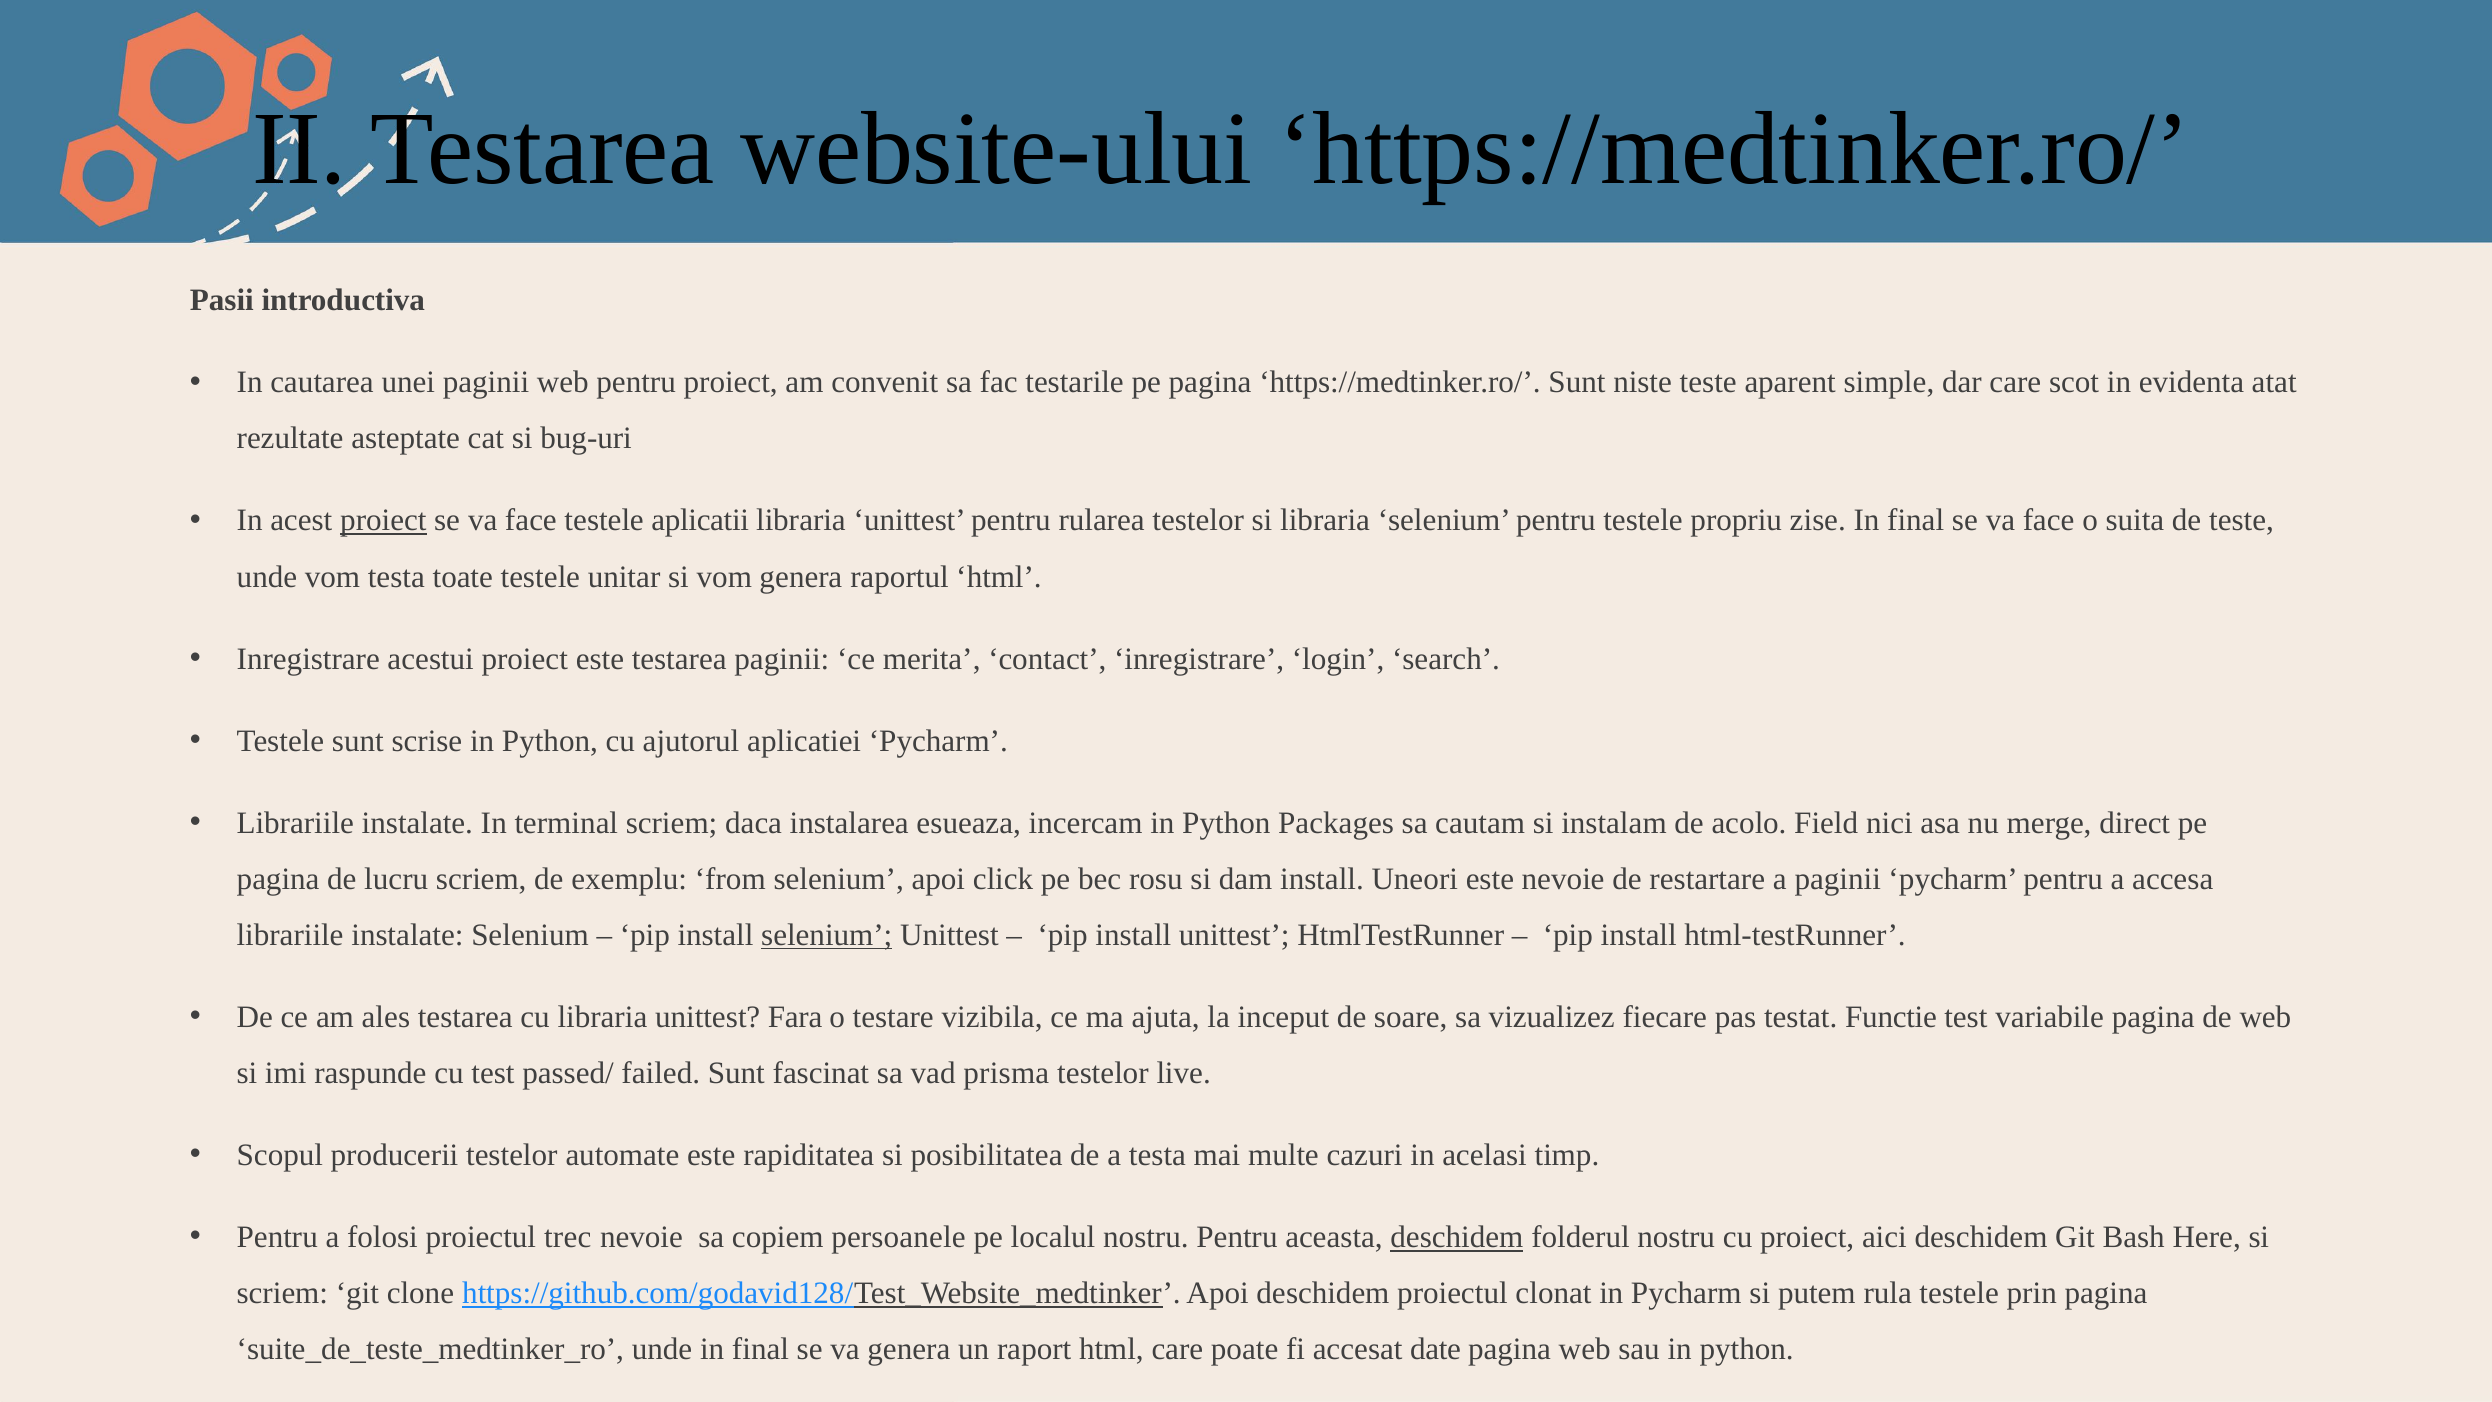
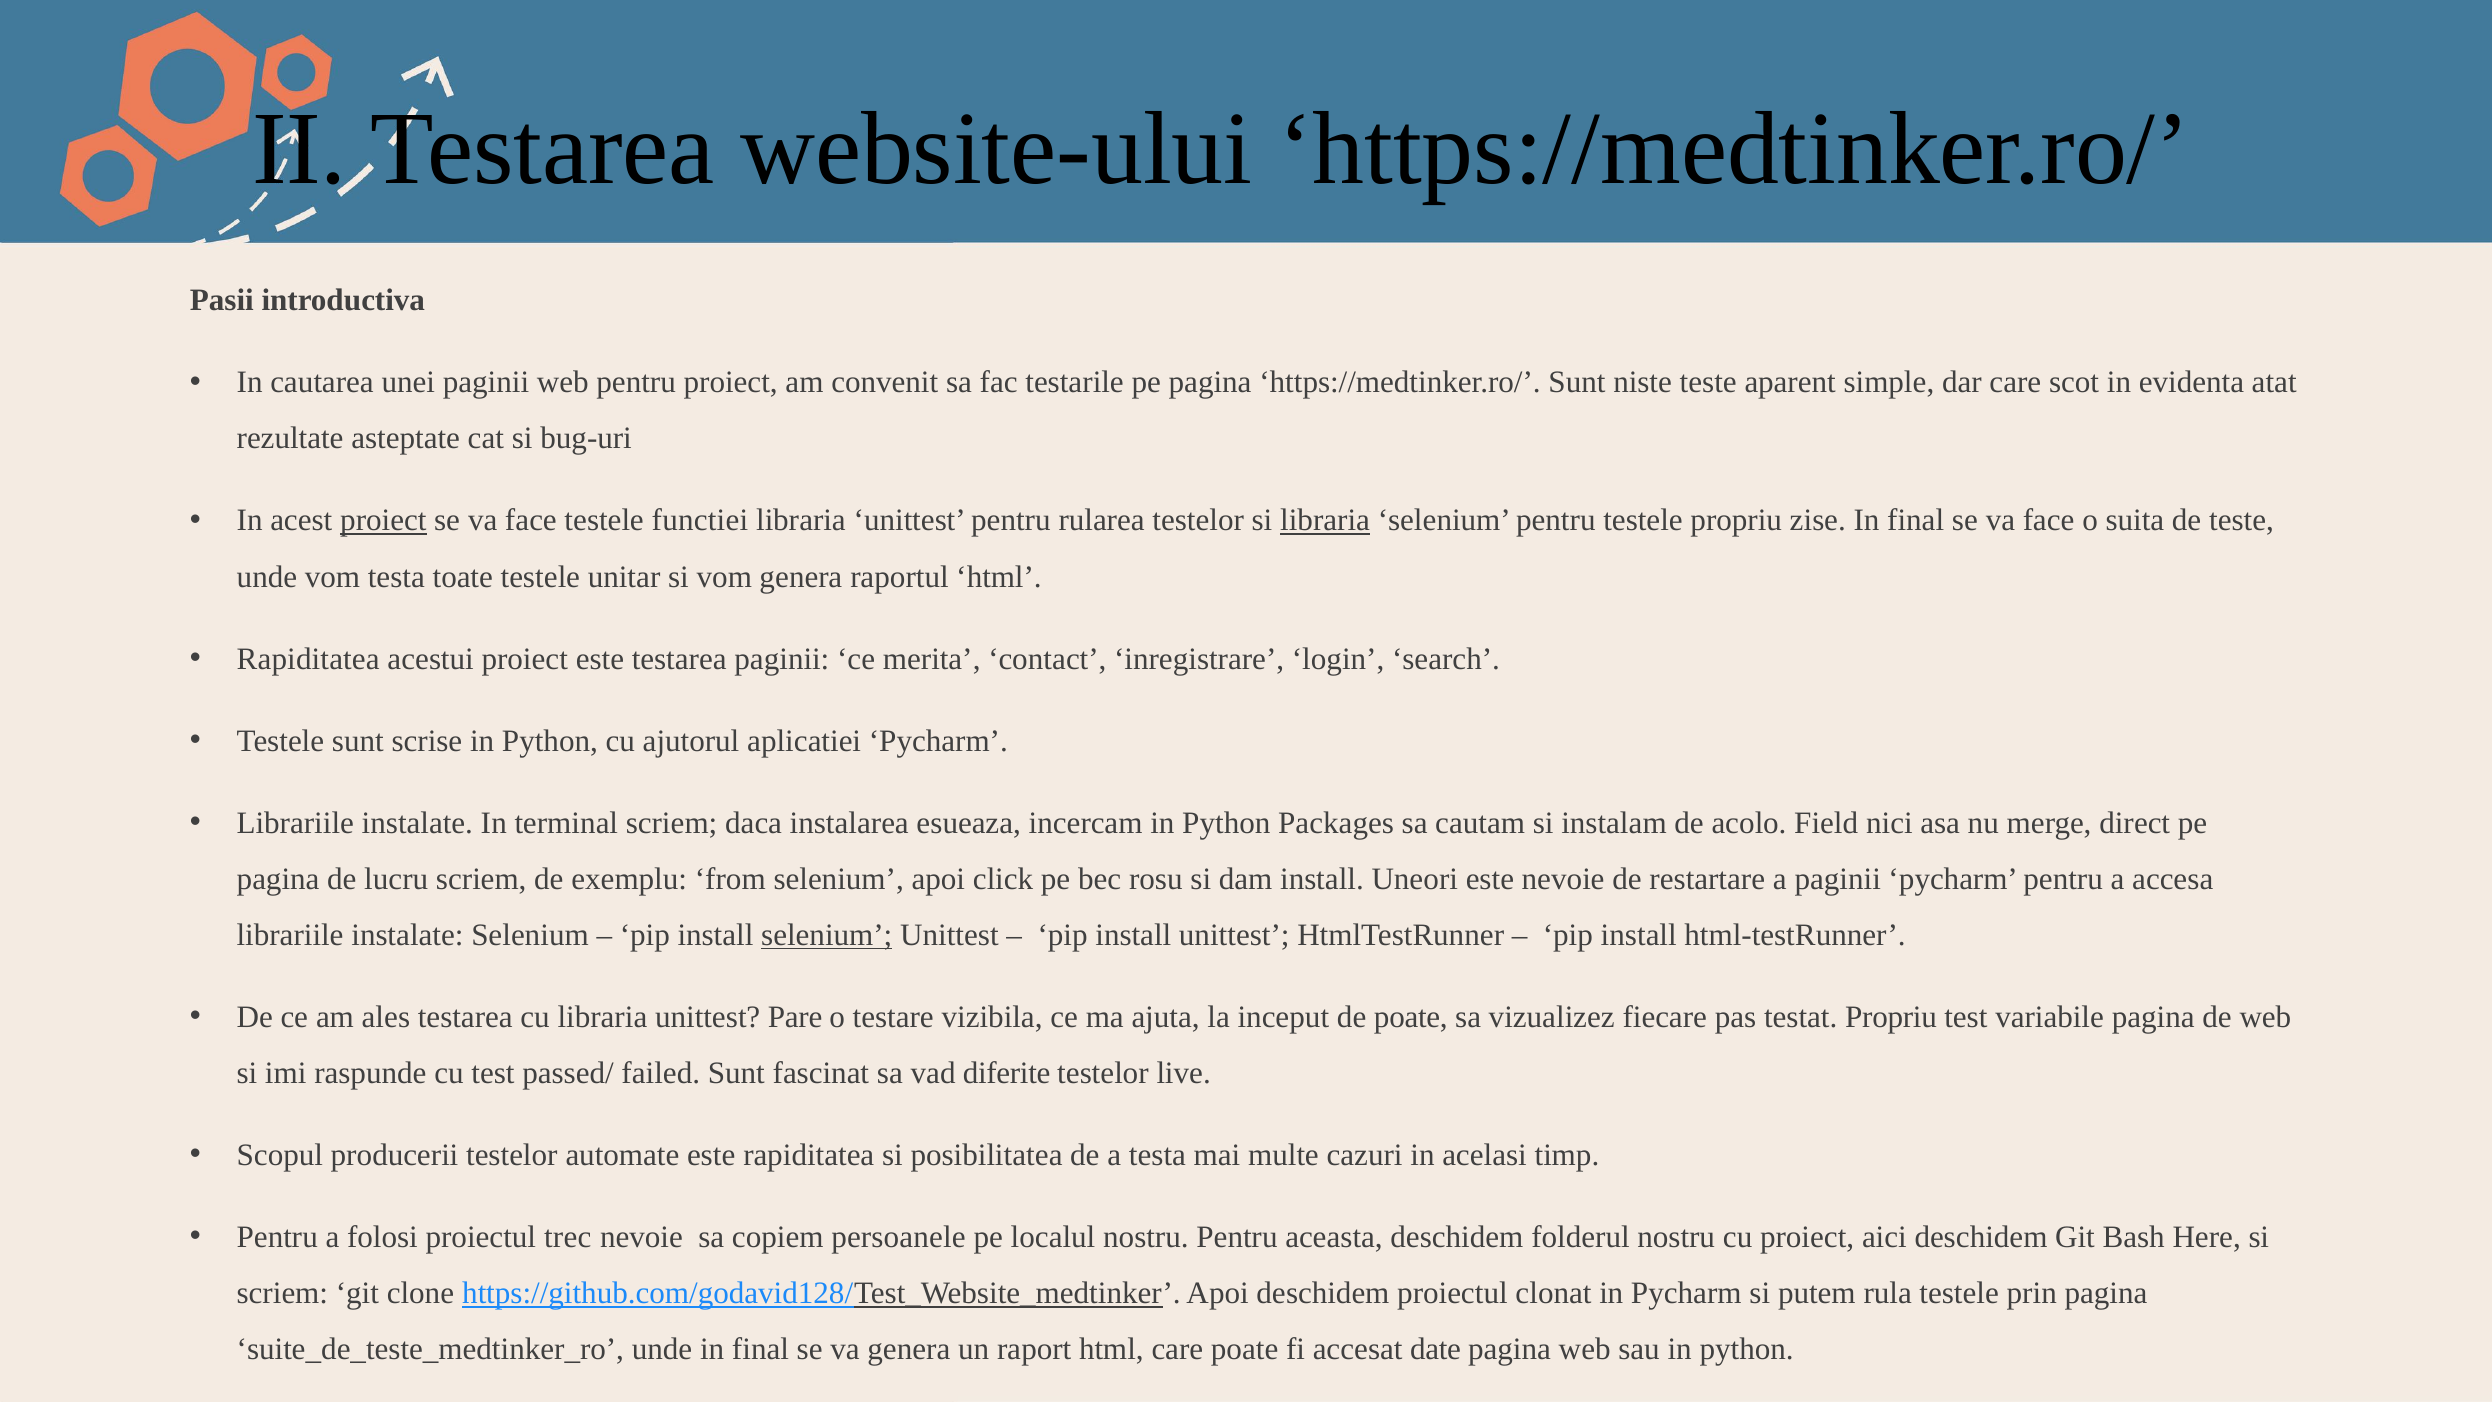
aplicatii: aplicatii -> functiei (700, 521)
libraria underline: none -> present (1325, 521)
Inregistrare: Inregistrare -> Rapiditatea (308, 659)
Fara: Fara -> Pare (795, 1017)
de soare: soare -> poate (1411, 1017)
testat Functie: Functie -> Propriu (1891, 1017)
prisma: prisma -> diferite (1007, 1073)
deschidem underline: present -> none (1457, 1237)
